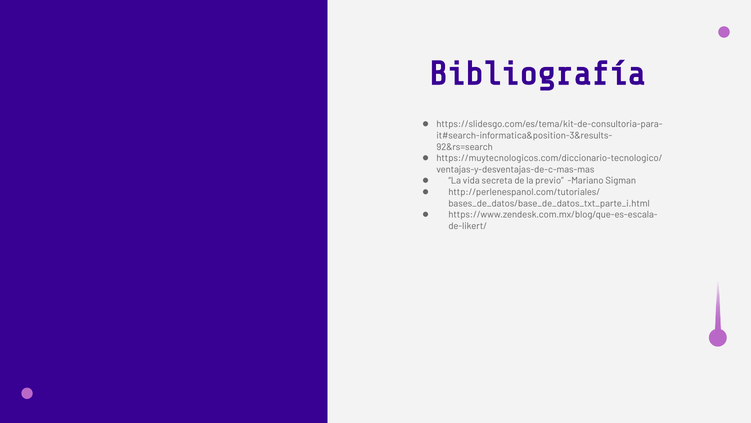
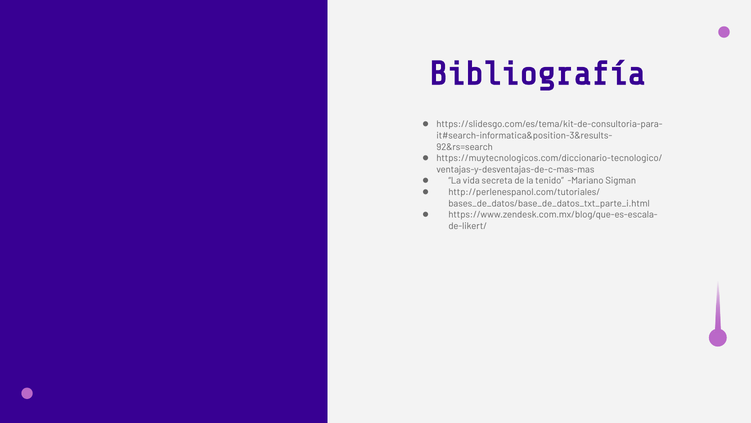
previo: previo -> tenido (550, 181)
